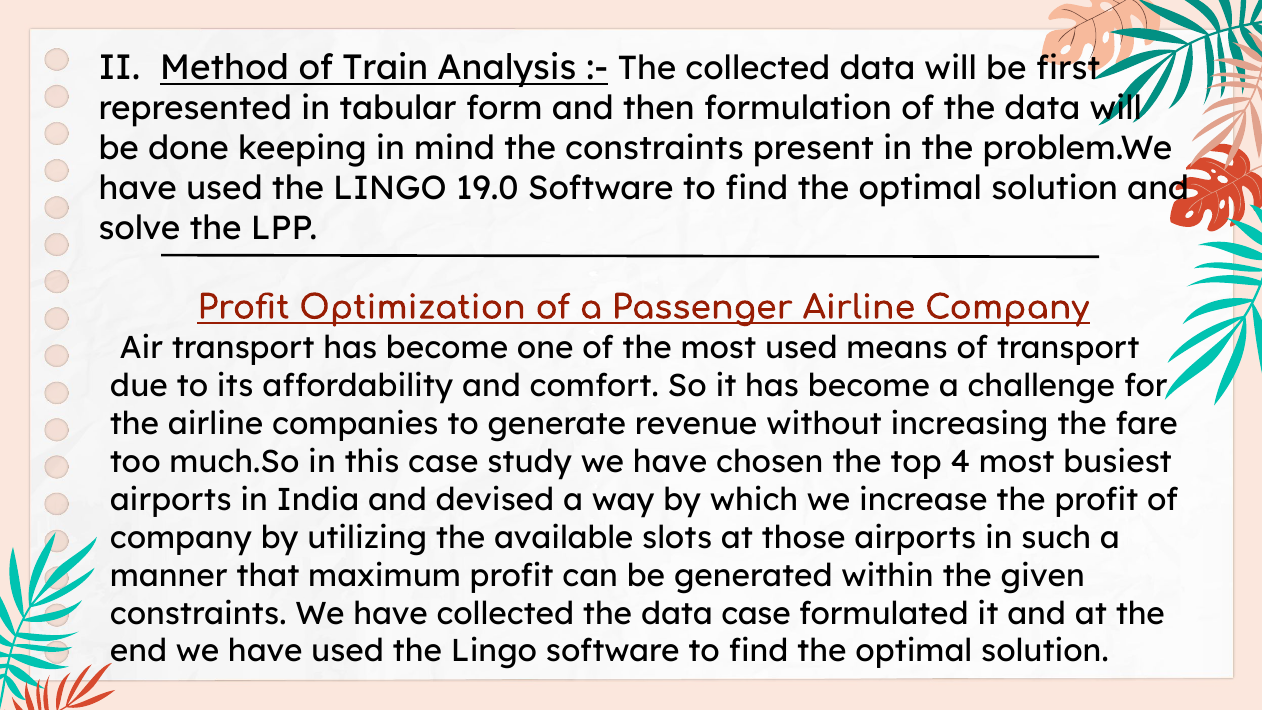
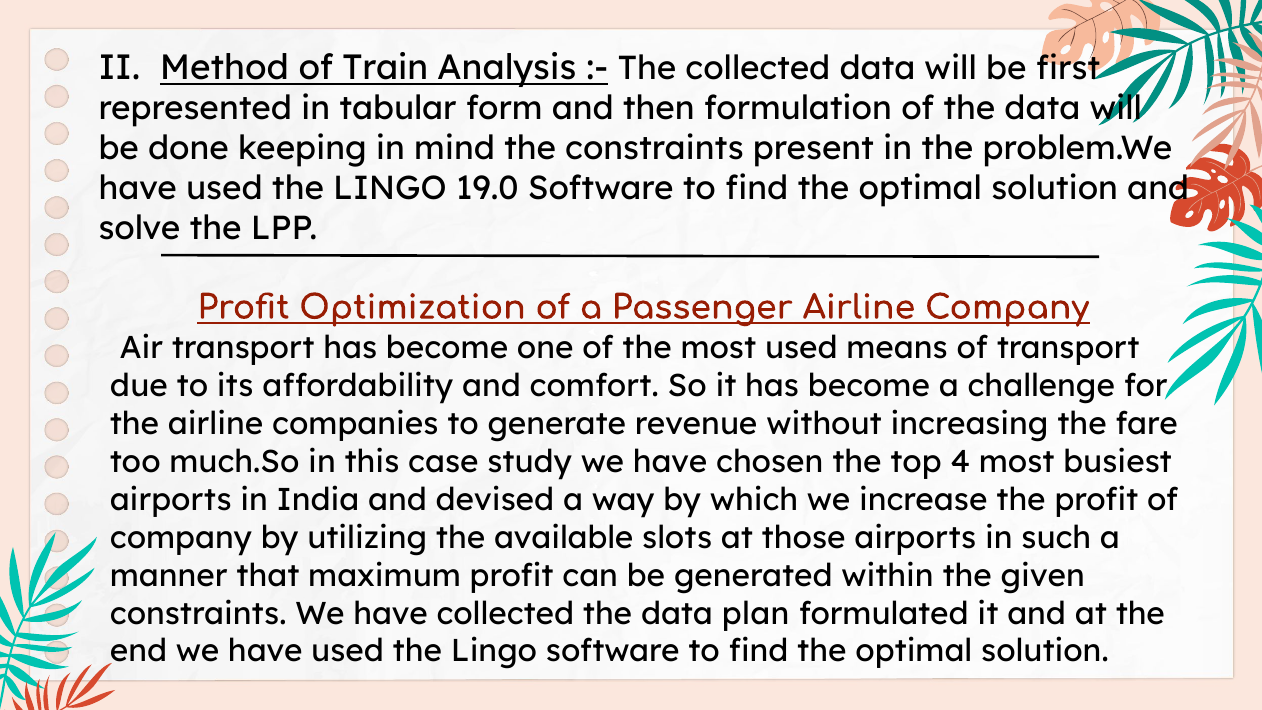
data case: case -> plan (756, 614)
